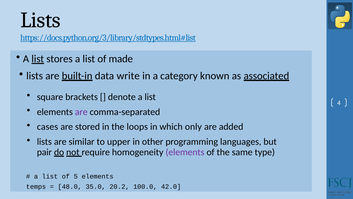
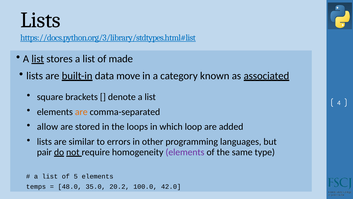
write: write -> move (128, 76)
are colour: purple -> orange (81, 112)
cases: cases -> allow (48, 127)
only: only -> loop (193, 127)
upper: upper -> errors (119, 141)
